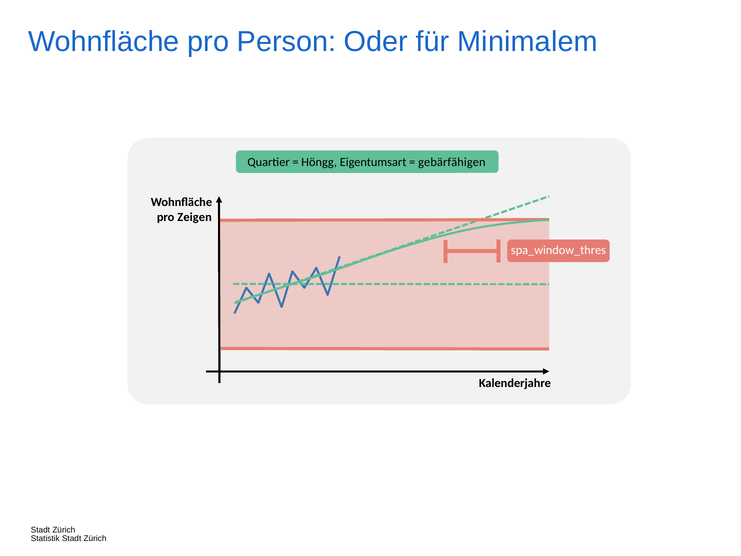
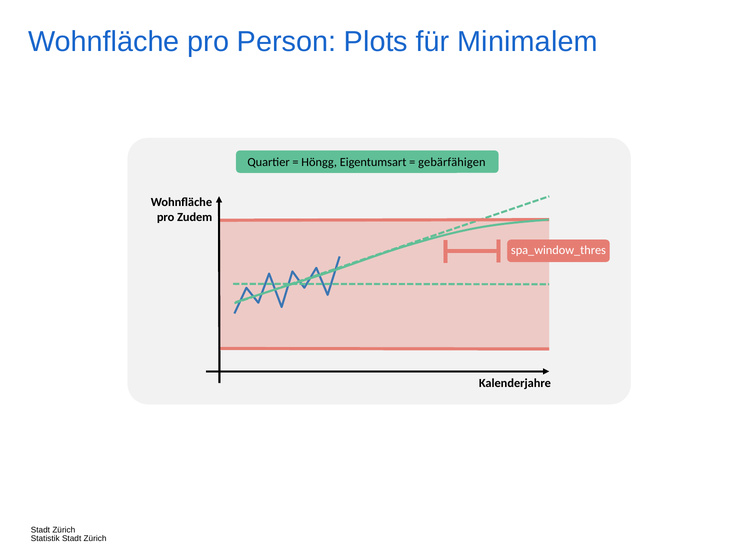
Oder: Oder -> Plots (376, 42)
Zeigen: Zeigen -> Zudem (195, 217)
